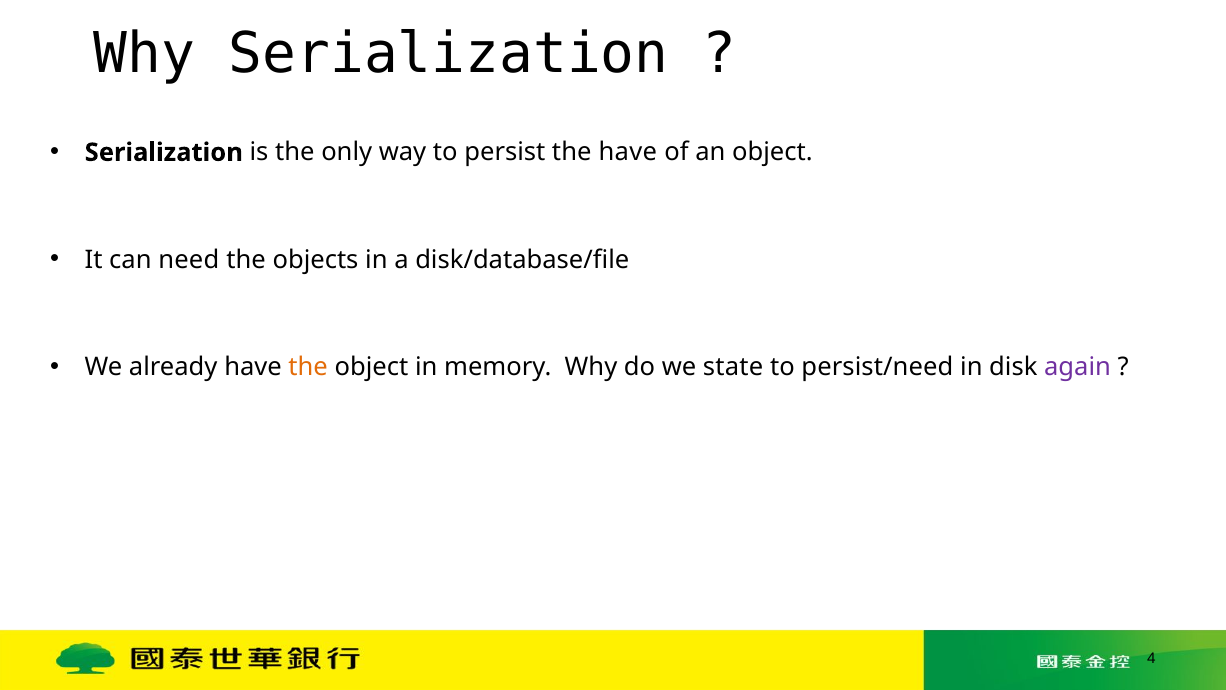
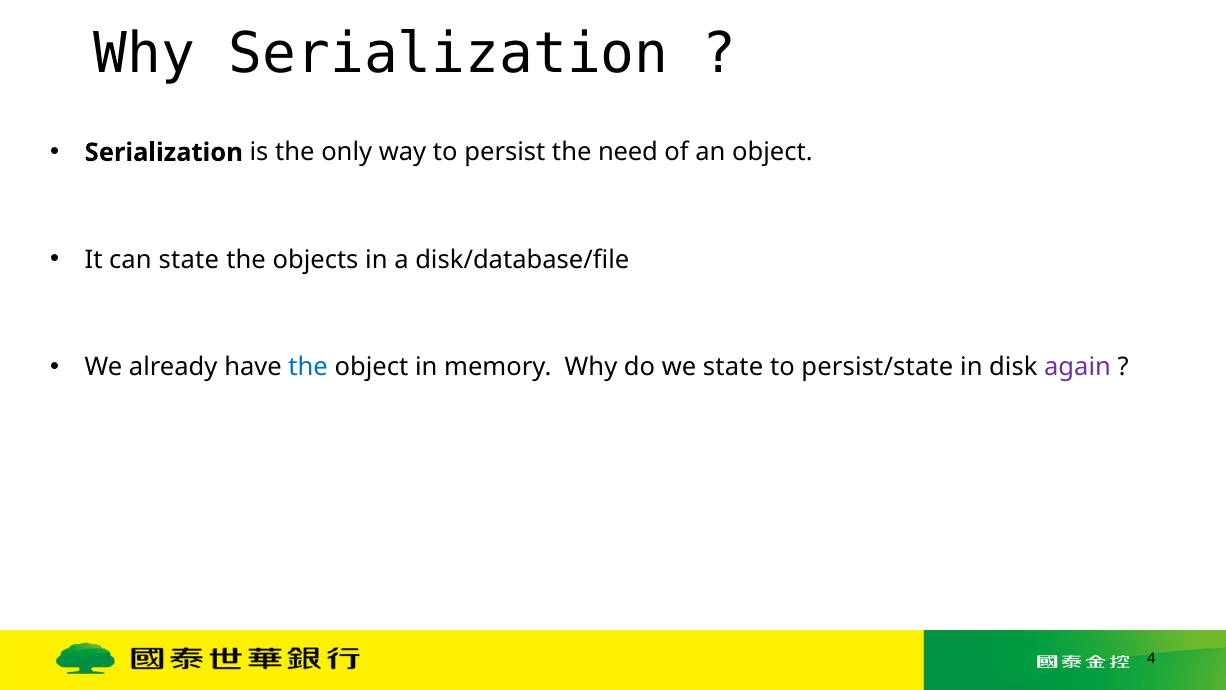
the have: have -> need (628, 152)
can need: need -> state (189, 260)
the colour: orange -> blue (308, 367)
persist/need: persist/need -> persist/state (877, 367)
